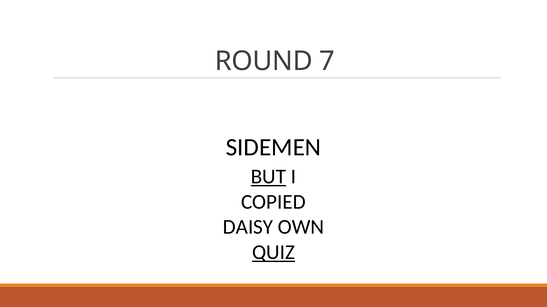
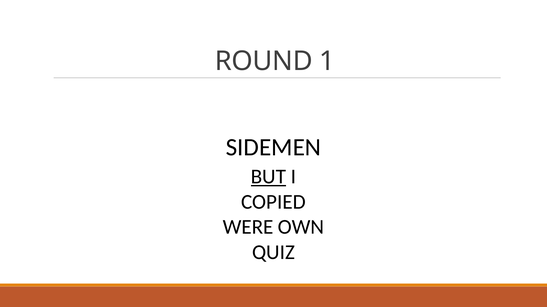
7: 7 -> 1 (327, 61)
DAISY: DAISY -> WERE (248, 227)
QUIZ underline: present -> none (274, 253)
